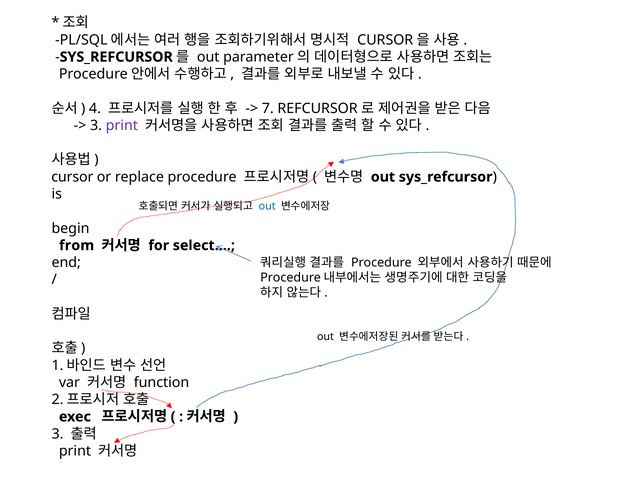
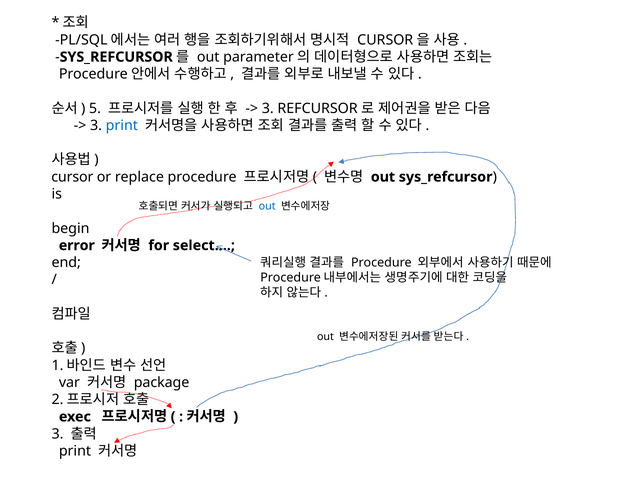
4: 4 -> 5 (95, 108)
7: 7 -> 3 (268, 108)
print colour: purple -> blue (122, 126)
from: from -> error (77, 246)
function: function -> package (162, 383)
